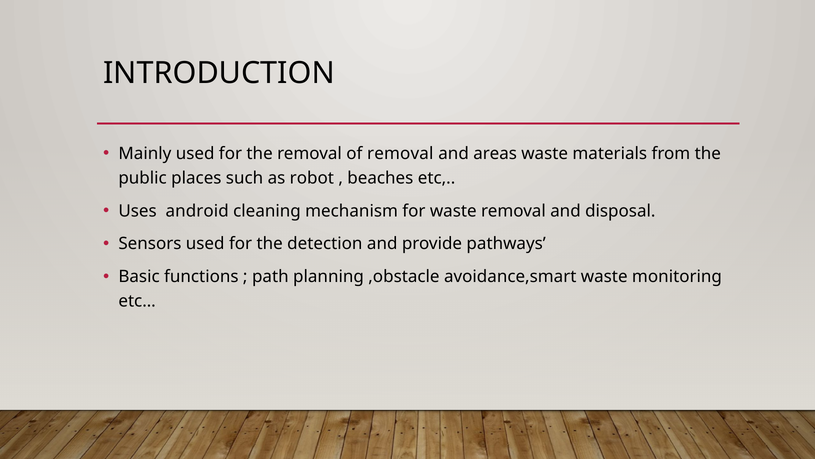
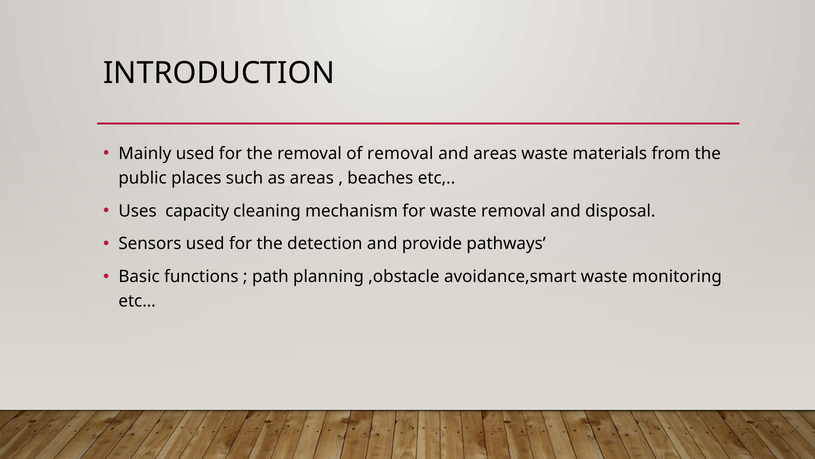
as robot: robot -> areas (312, 178)
android: android -> capacity (197, 211)
